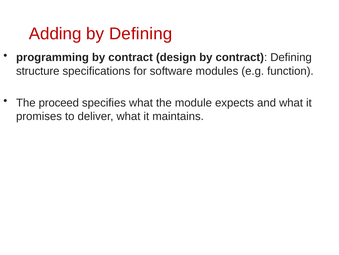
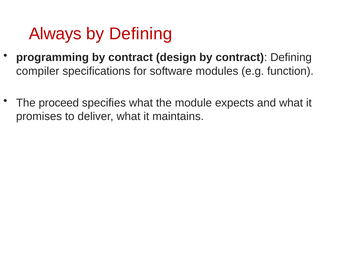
Adding: Adding -> Always (55, 34)
structure: structure -> compiler (38, 71)
